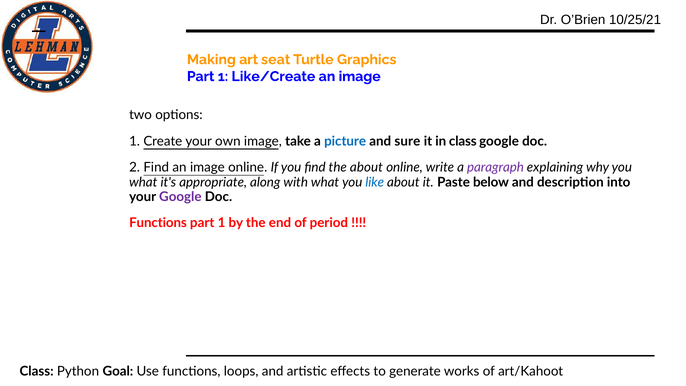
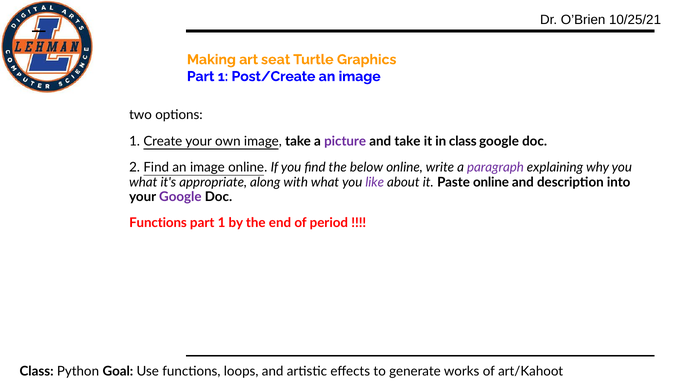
Like/Create: Like/Create -> Post/Create (274, 76)
picture colour: blue -> purple (345, 141)
and sure: sure -> take (407, 141)
the about: about -> below (366, 167)
like colour: blue -> purple (375, 182)
Paste below: below -> online (491, 182)
